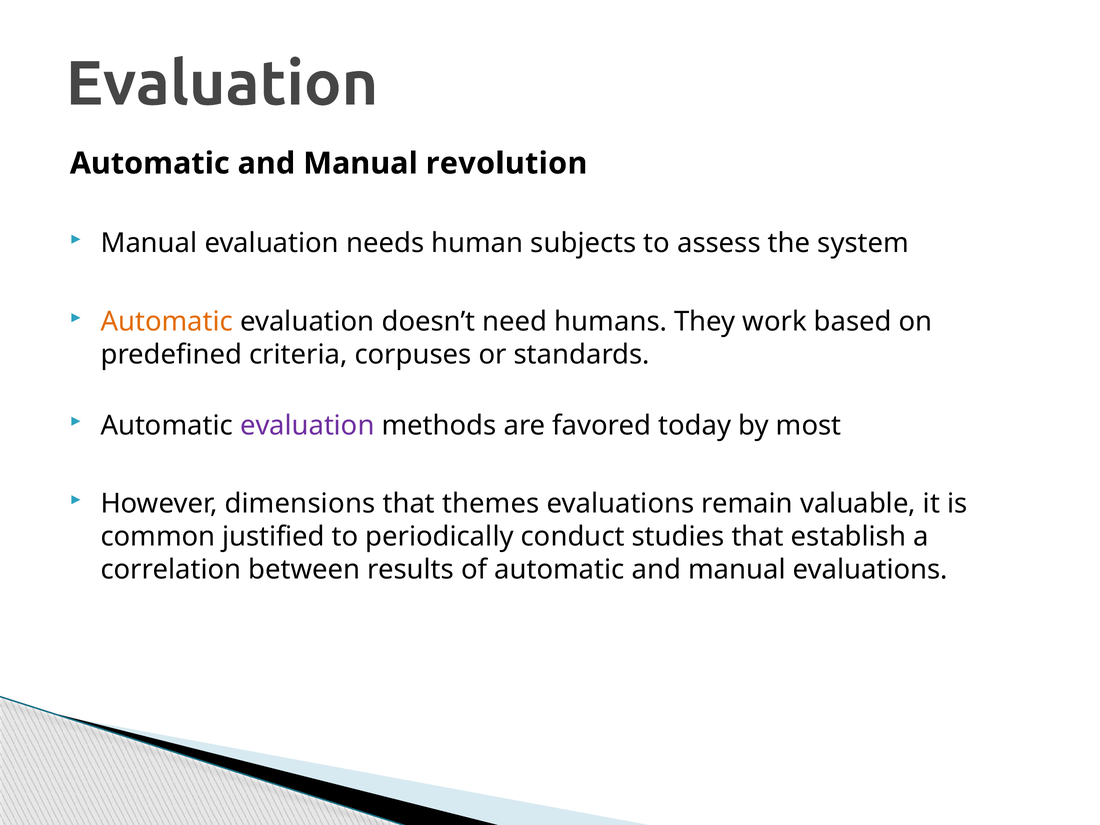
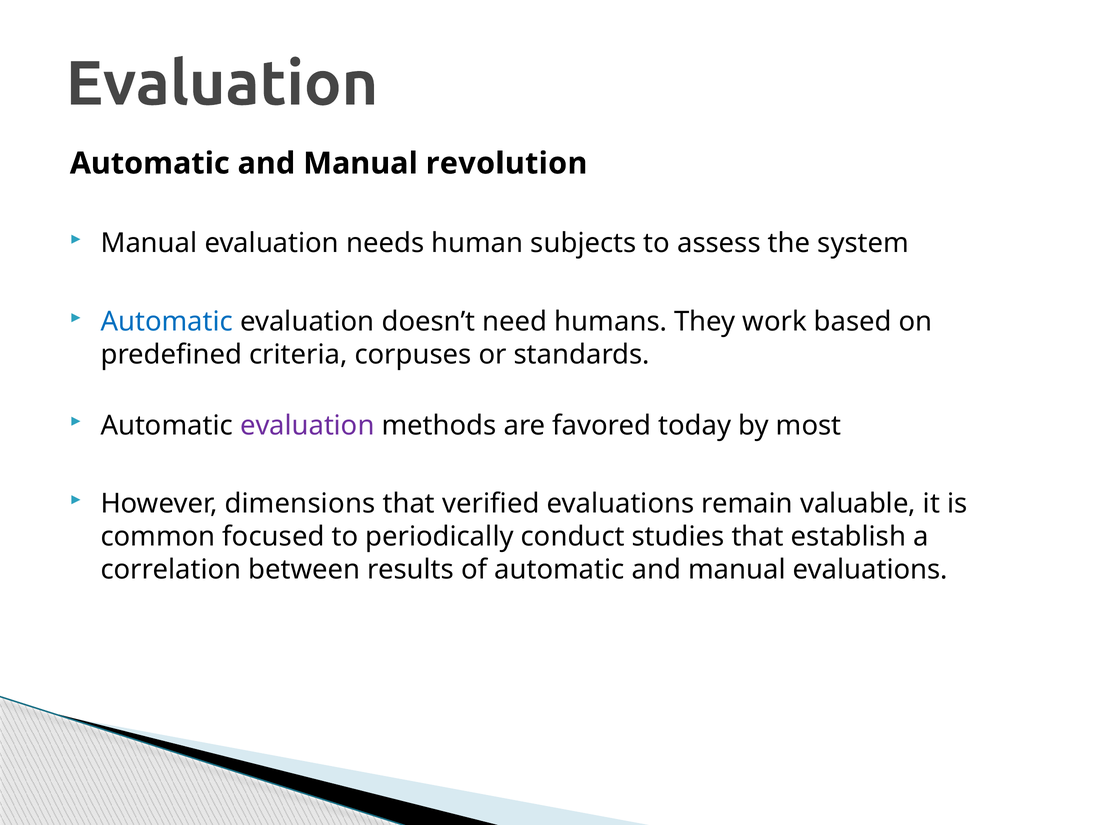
Automatic colour: orange -> blue (167, 321)
themes: themes -> verified (491, 504)
justified: justified -> focused (274, 537)
